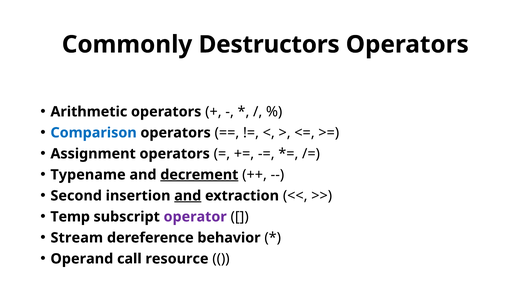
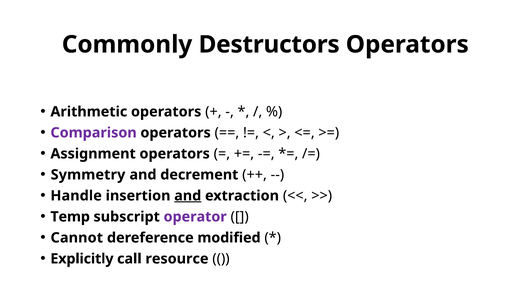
Comparison colour: blue -> purple (94, 133)
Typename: Typename -> Symmetry (88, 175)
decrement underline: present -> none (199, 175)
Second: Second -> Handle (76, 196)
Stream: Stream -> Cannot (77, 238)
behavior: behavior -> modified (229, 238)
Operand: Operand -> Explicitly (82, 259)
